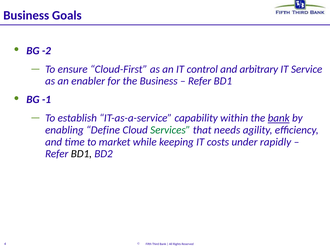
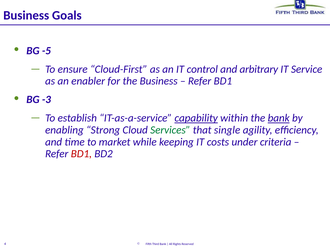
-2: -2 -> -5 (46, 51)
-1: -1 -> -3 (46, 99)
capability underline: none -> present (196, 118)
Define: Define -> Strong (103, 130)
needs: needs -> single (227, 130)
rapidly: rapidly -> criteria (276, 142)
BD1 colour: black -> red (81, 153)
